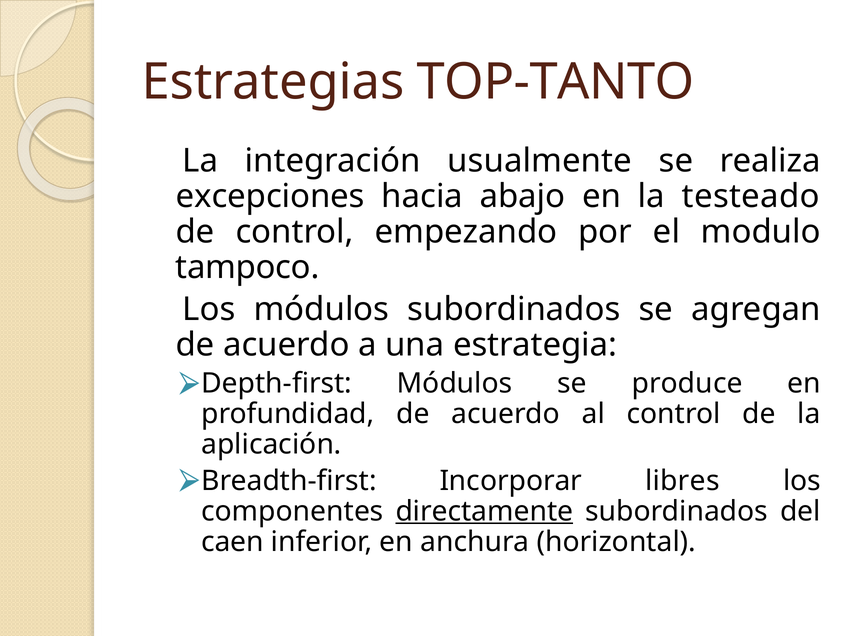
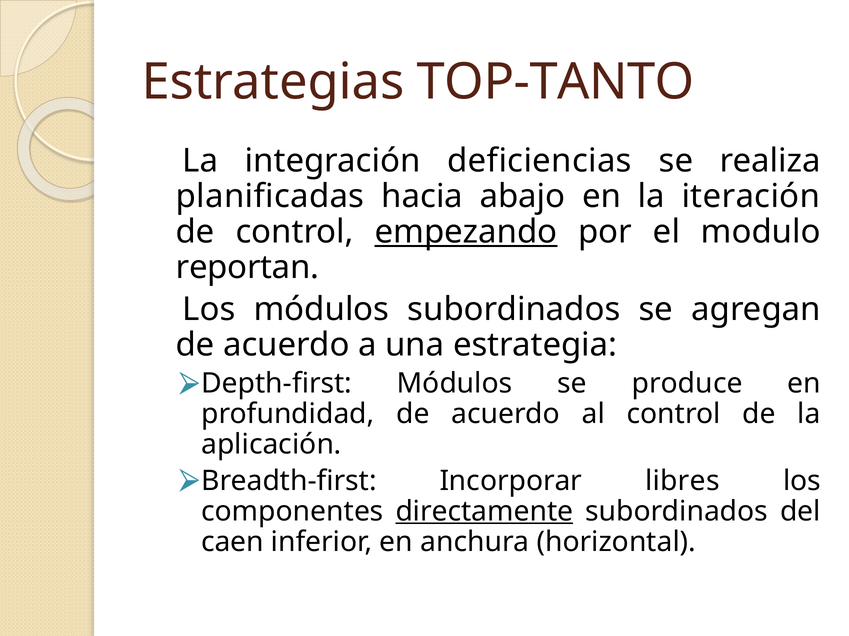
usualmente: usualmente -> deficiencias (540, 161)
excepciones: excepciones -> planificadas (270, 196)
testeado: testeado -> iteración (751, 196)
empezando underline: none -> present (466, 232)
tampoco: tampoco -> reportan (247, 268)
